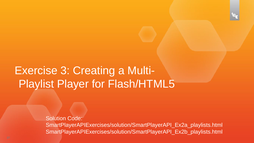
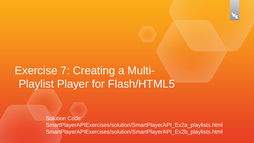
3: 3 -> 7 (65, 71)
